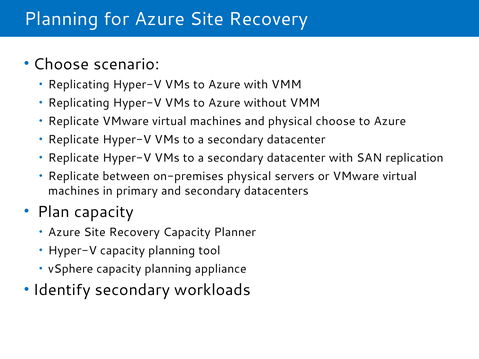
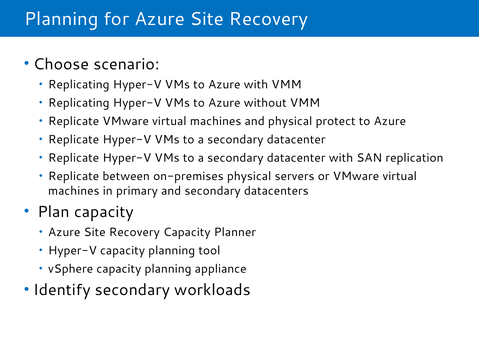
physical choose: choose -> protect (336, 121)
